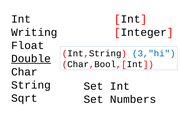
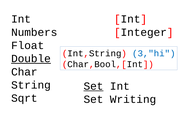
Writing: Writing -> Numbers (34, 32)
Set underline: none -> present (93, 86)
Numbers: Numbers -> Writing (133, 99)
